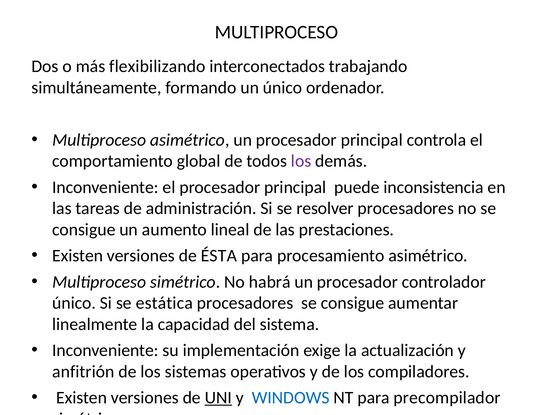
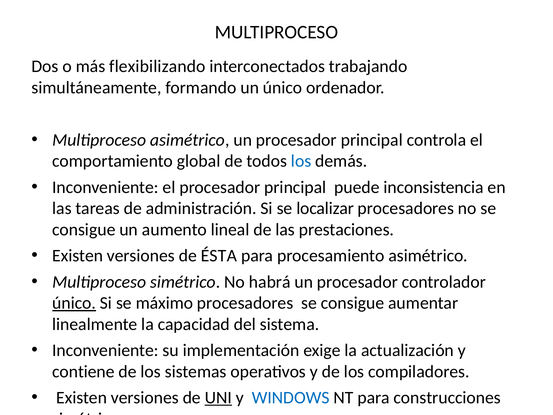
los colour: purple -> blue (301, 161)
resolver: resolver -> localizar (325, 208)
único underline: none -> present (74, 303)
estática: estática -> máximo (164, 303)
anfitrión: anfitrión -> contiene (83, 371)
precompilador: precompilador -> construcciones (447, 397)
